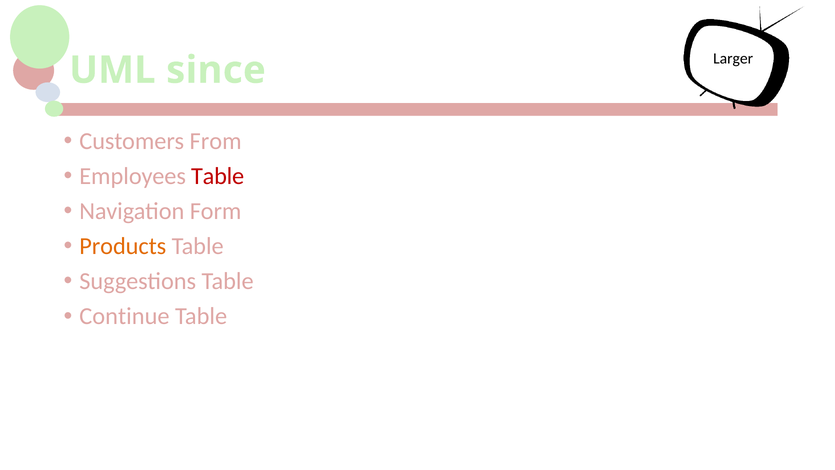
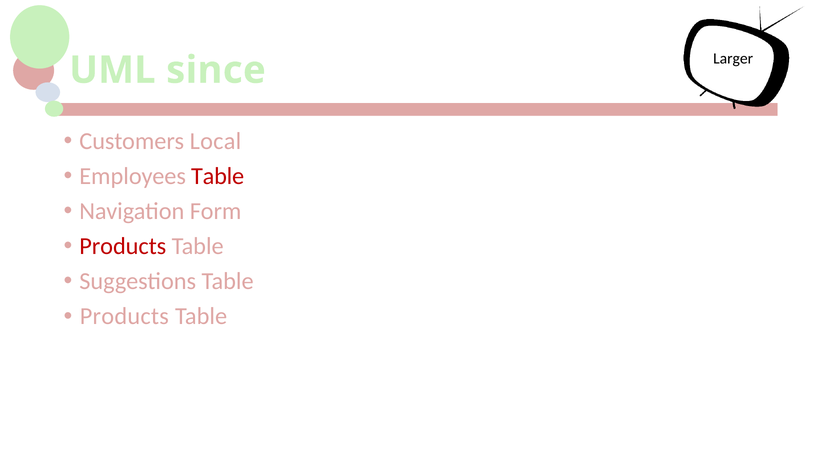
From: From -> Local (215, 141)
Products colour: orange -> red (123, 246)
Continue: Continue -> Products (124, 316)
